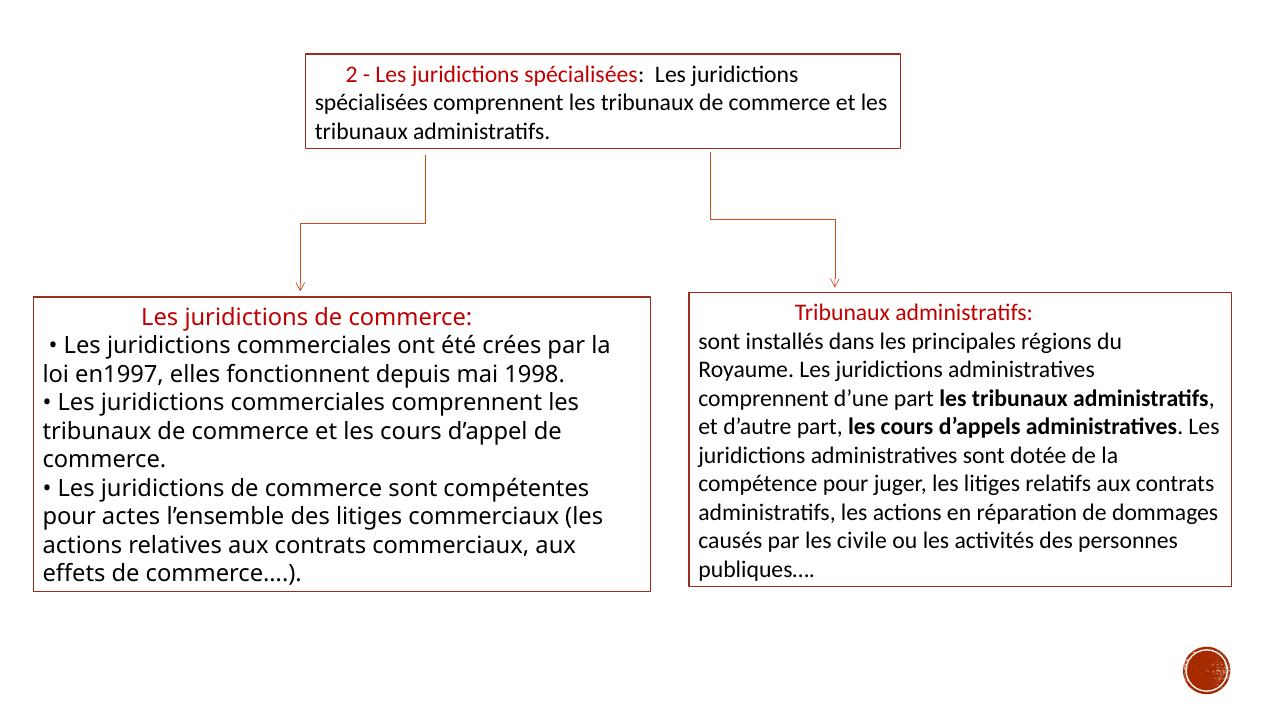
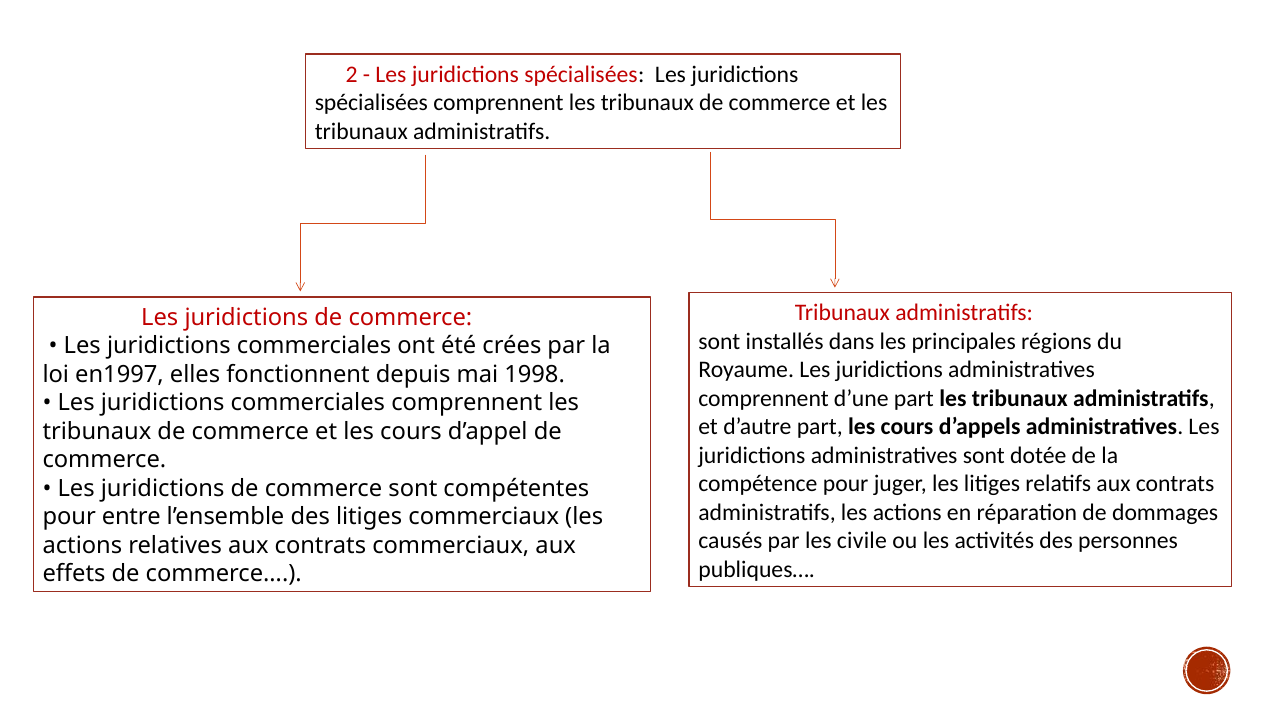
actes: actes -> entre (131, 517)
